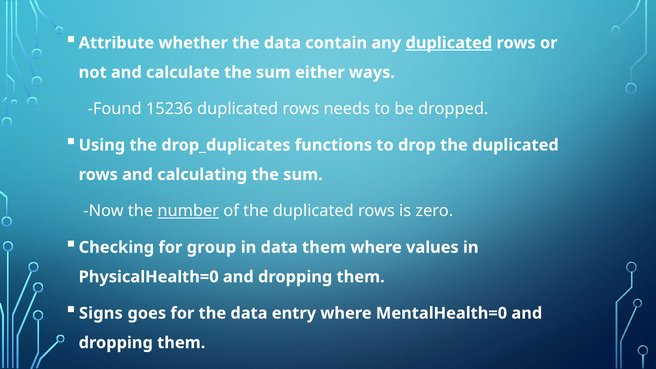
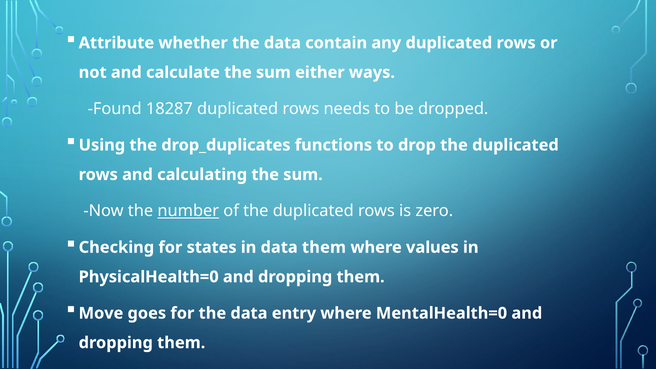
duplicated underline: present -> none (449, 43)
15236: 15236 -> 18287 (169, 109)
group: group -> states (212, 247)
Signs: Signs -> Move (101, 313)
